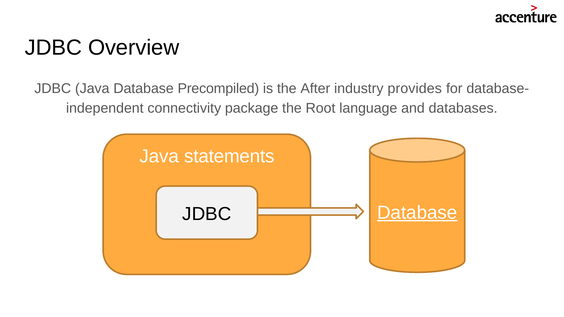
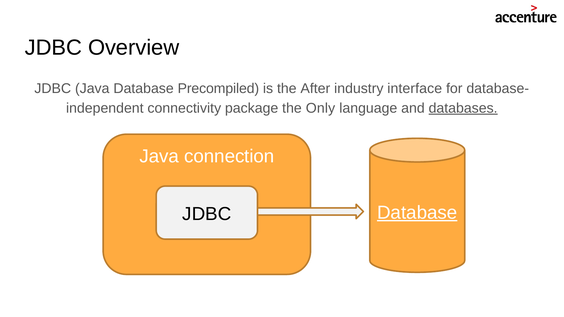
provides: provides -> interface (415, 89)
Root: Root -> Only (320, 108)
databases underline: none -> present (463, 108)
statements: statements -> connection (229, 157)
